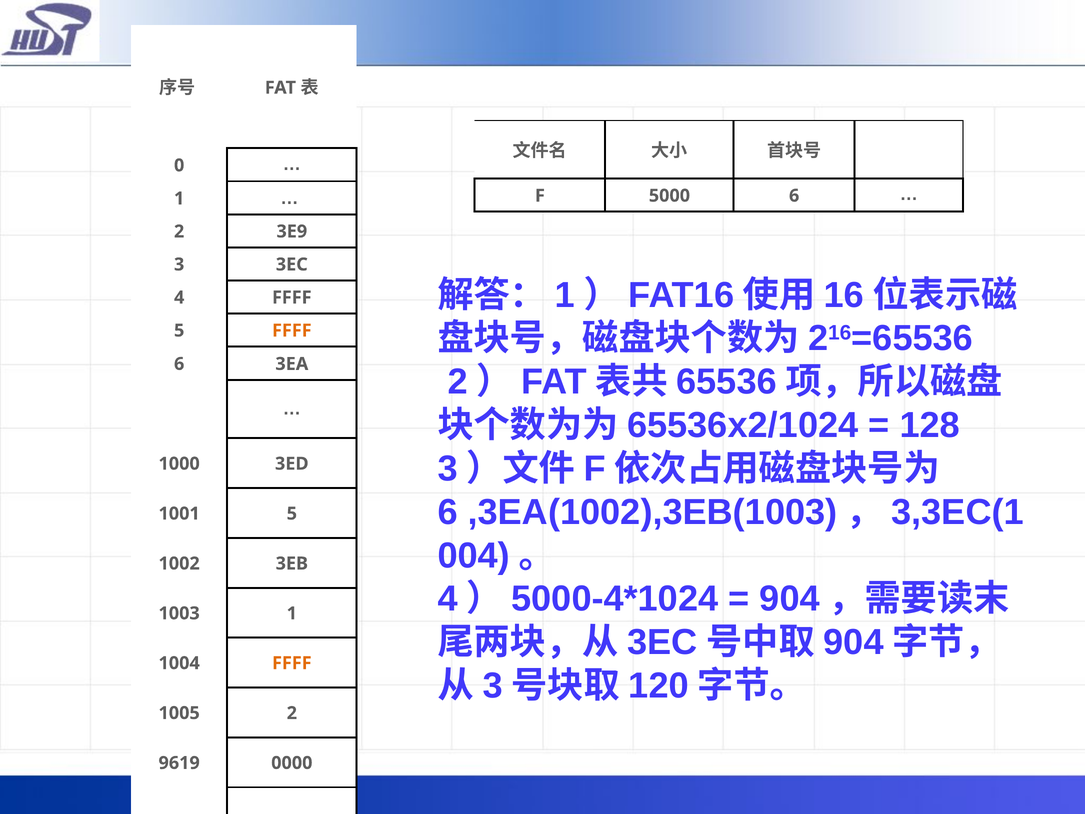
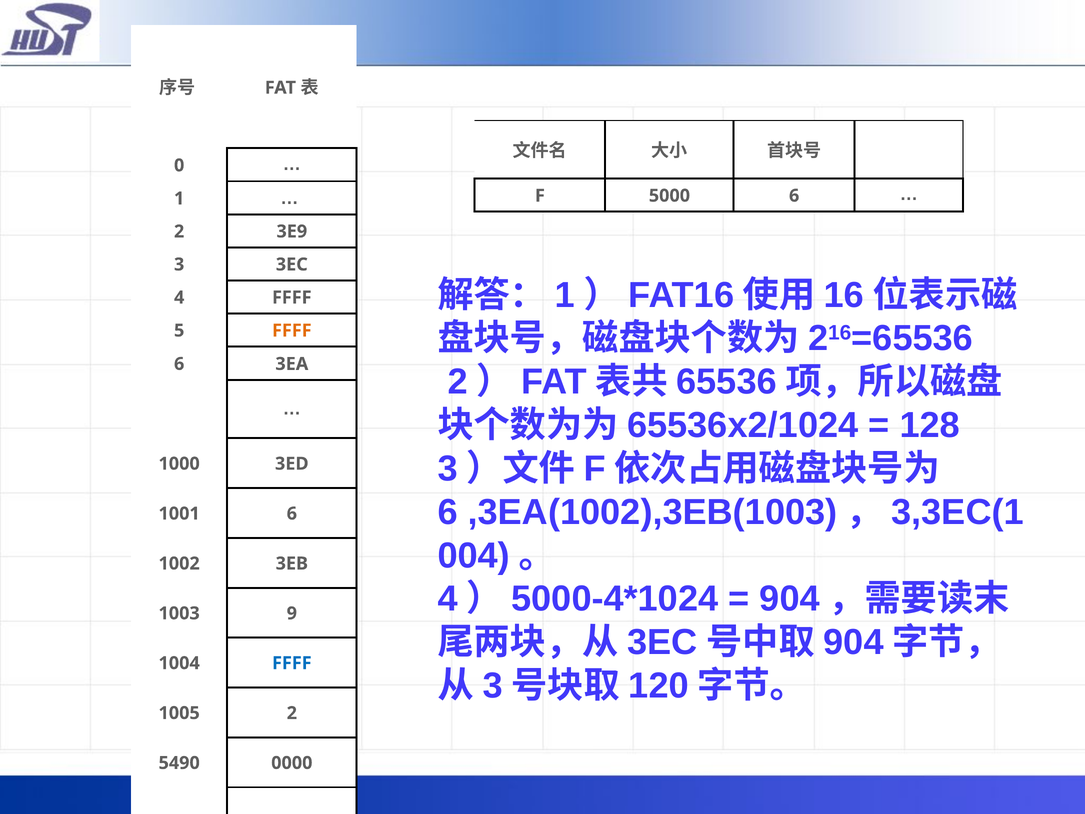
1001 5: 5 -> 6 (292, 513)
1003 1: 1 -> 9 (292, 613)
FFFF colour: orange -> blue (292, 663)
9619: 9619 -> 5490 (179, 763)
